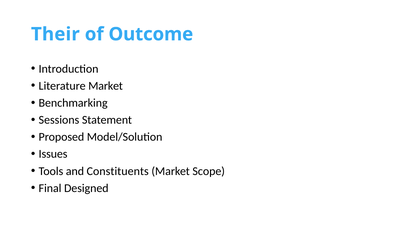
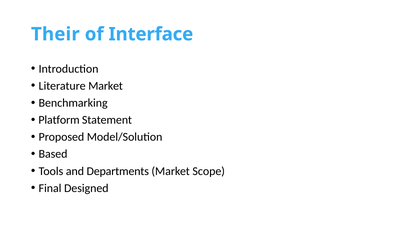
Outcome: Outcome -> Interface (151, 34)
Sessions: Sessions -> Platform (59, 120)
Issues: Issues -> Based (53, 154)
Constituents: Constituents -> Departments (118, 171)
